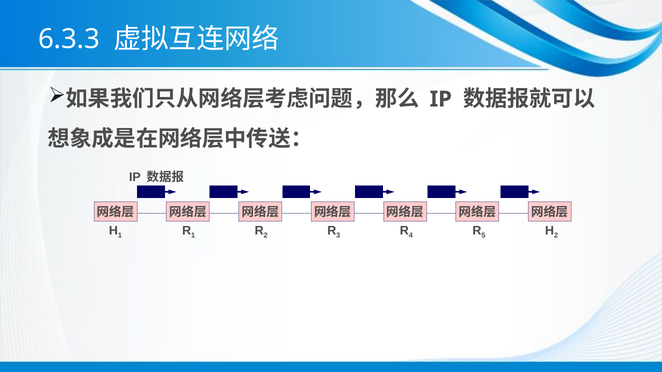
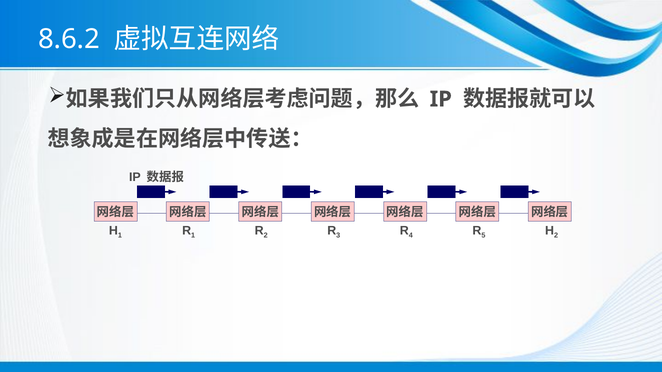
6.3.3: 6.3.3 -> 8.6.2 (69, 39)
